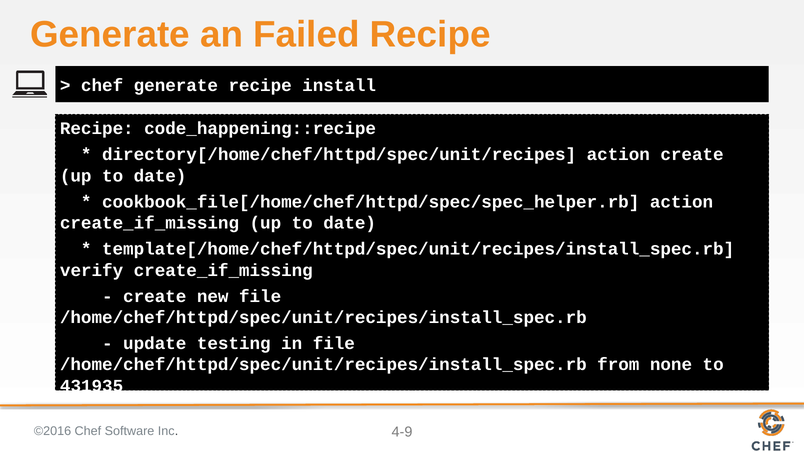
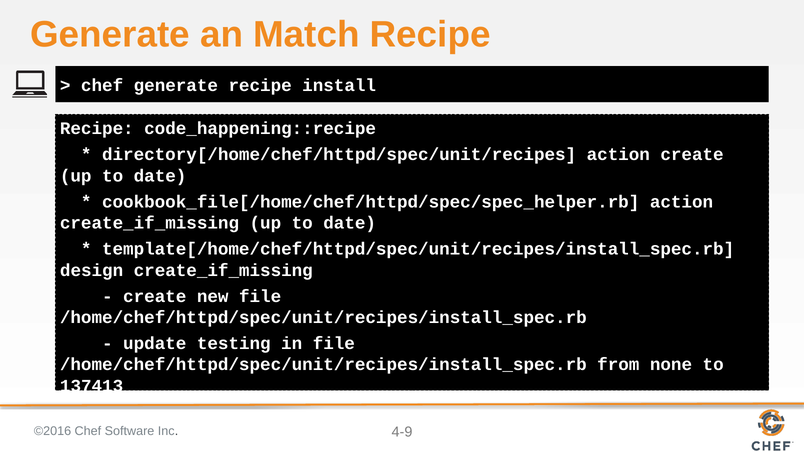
Failed: Failed -> Match (306, 35)
verify: verify -> design (92, 270)
431935: 431935 -> 137413 (92, 386)
